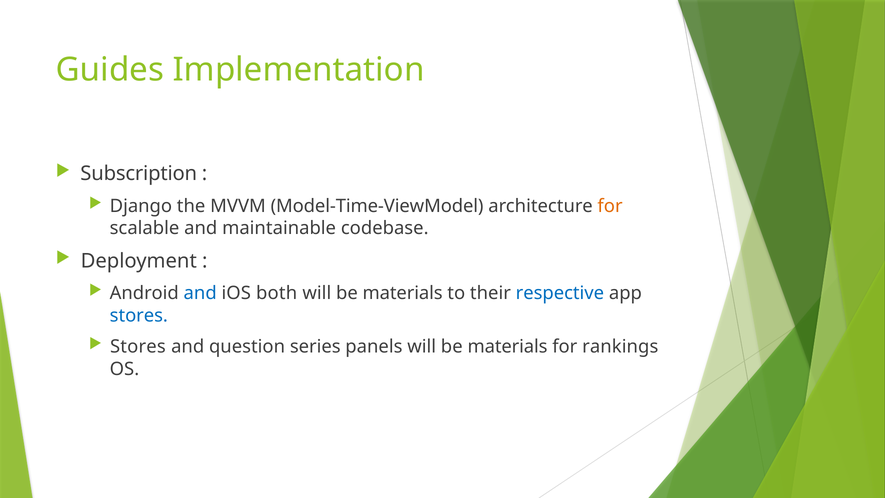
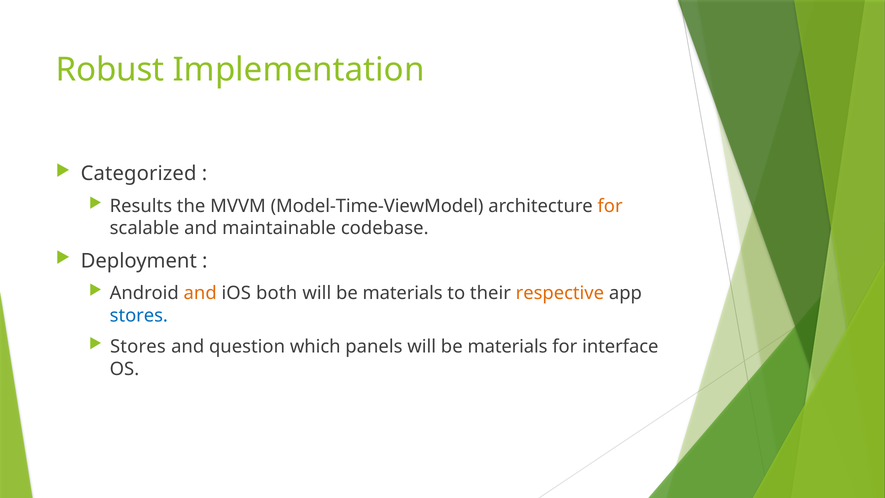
Guides: Guides -> Robust (110, 70)
Subscription: Subscription -> Categorized (139, 174)
Django: Django -> Results (141, 206)
and colour: blue -> orange (200, 293)
respective colour: blue -> orange (560, 293)
series: series -> which (315, 347)
rankings: rankings -> interface (620, 347)
